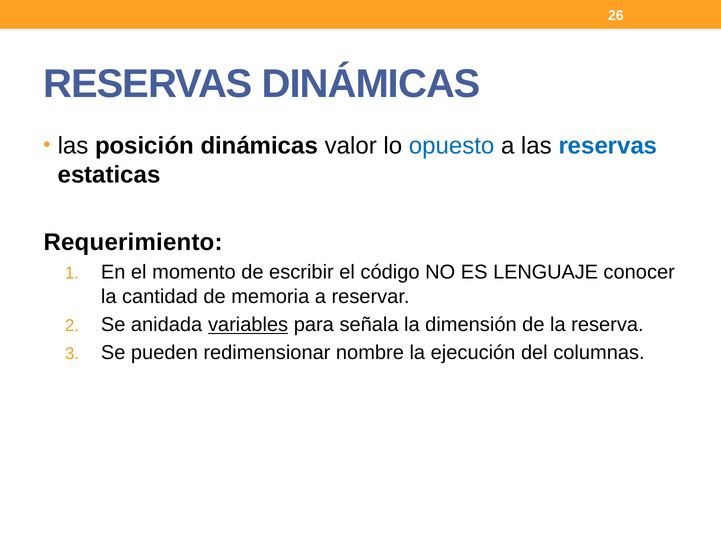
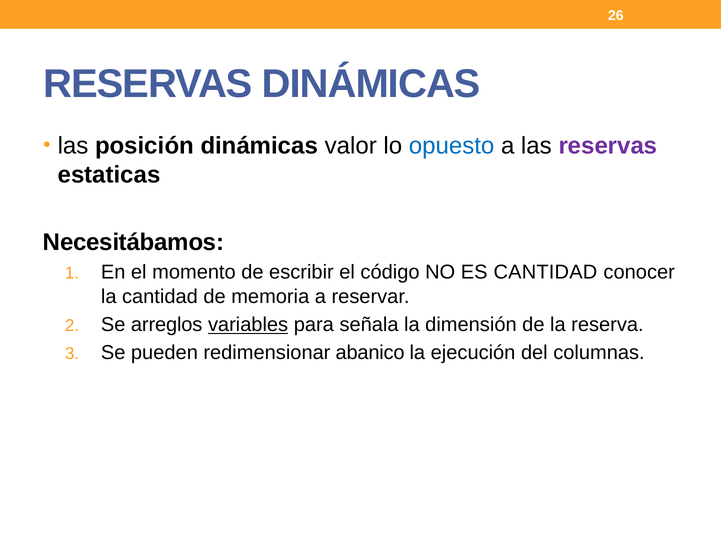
reservas colour: blue -> purple (608, 146)
Requerimiento: Requerimiento -> Necesitábamos (133, 242)
ES LENGUAJE: LENGUAJE -> CANTIDAD (545, 272)
anidada: anidada -> arreglos (167, 324)
nombre: nombre -> abanico (370, 352)
